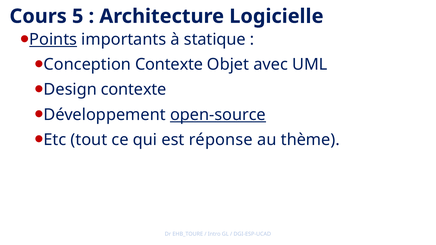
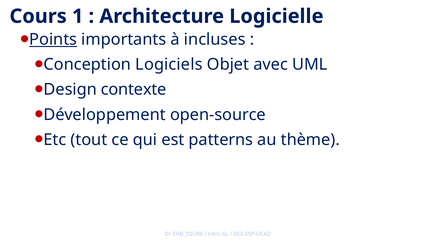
5: 5 -> 1 (78, 16)
statique: statique -> incluses (215, 40)
Conception Contexte: Contexte -> Logiciels (169, 65)
open-source underline: present -> none (218, 115)
réponse: réponse -> patterns (221, 140)
